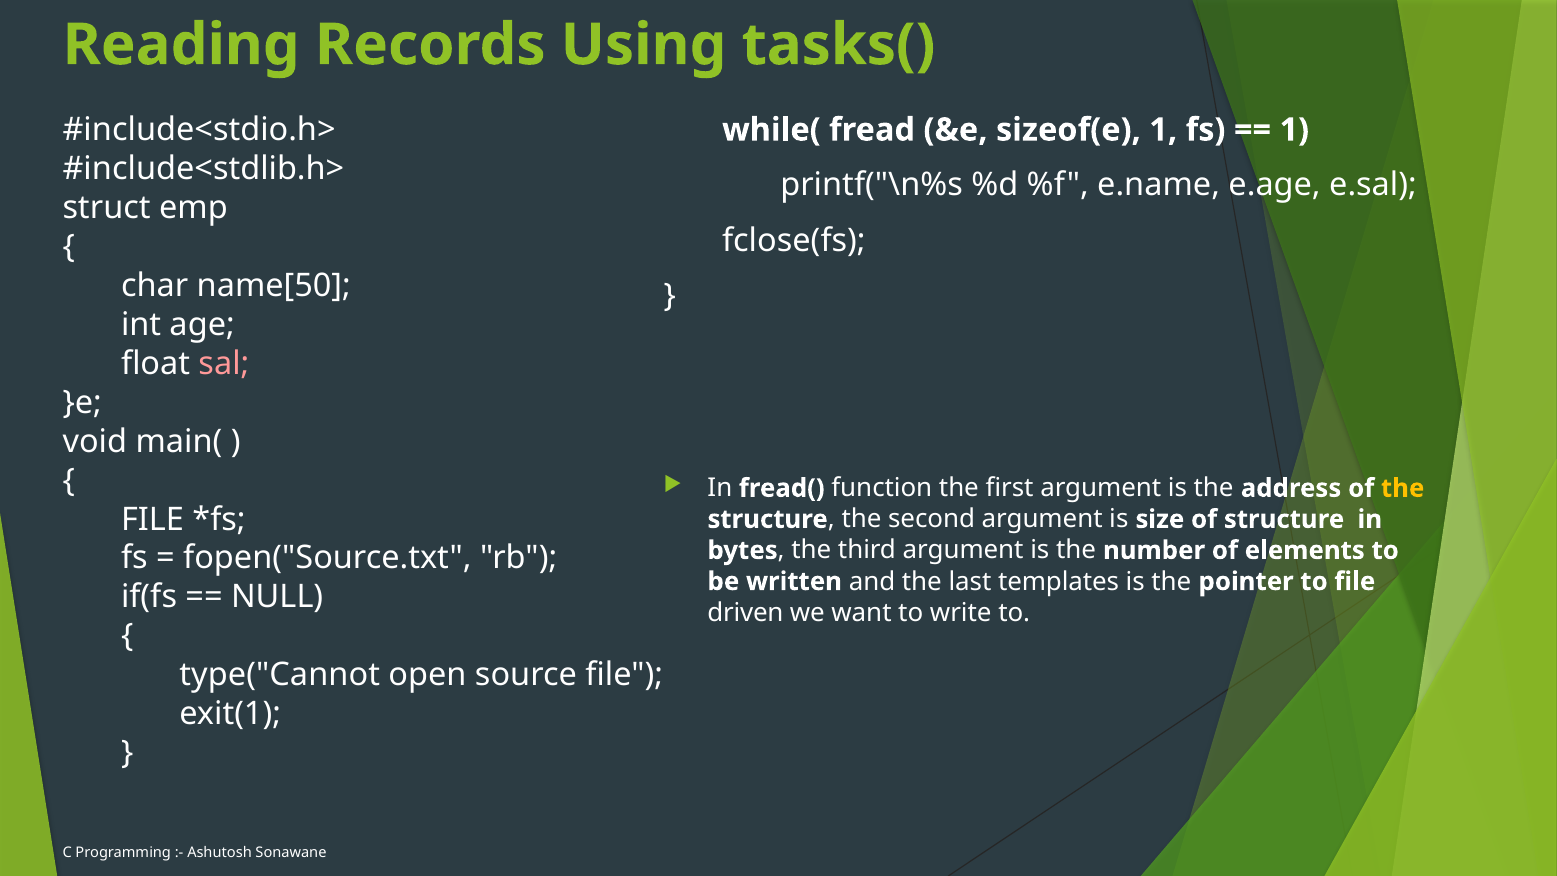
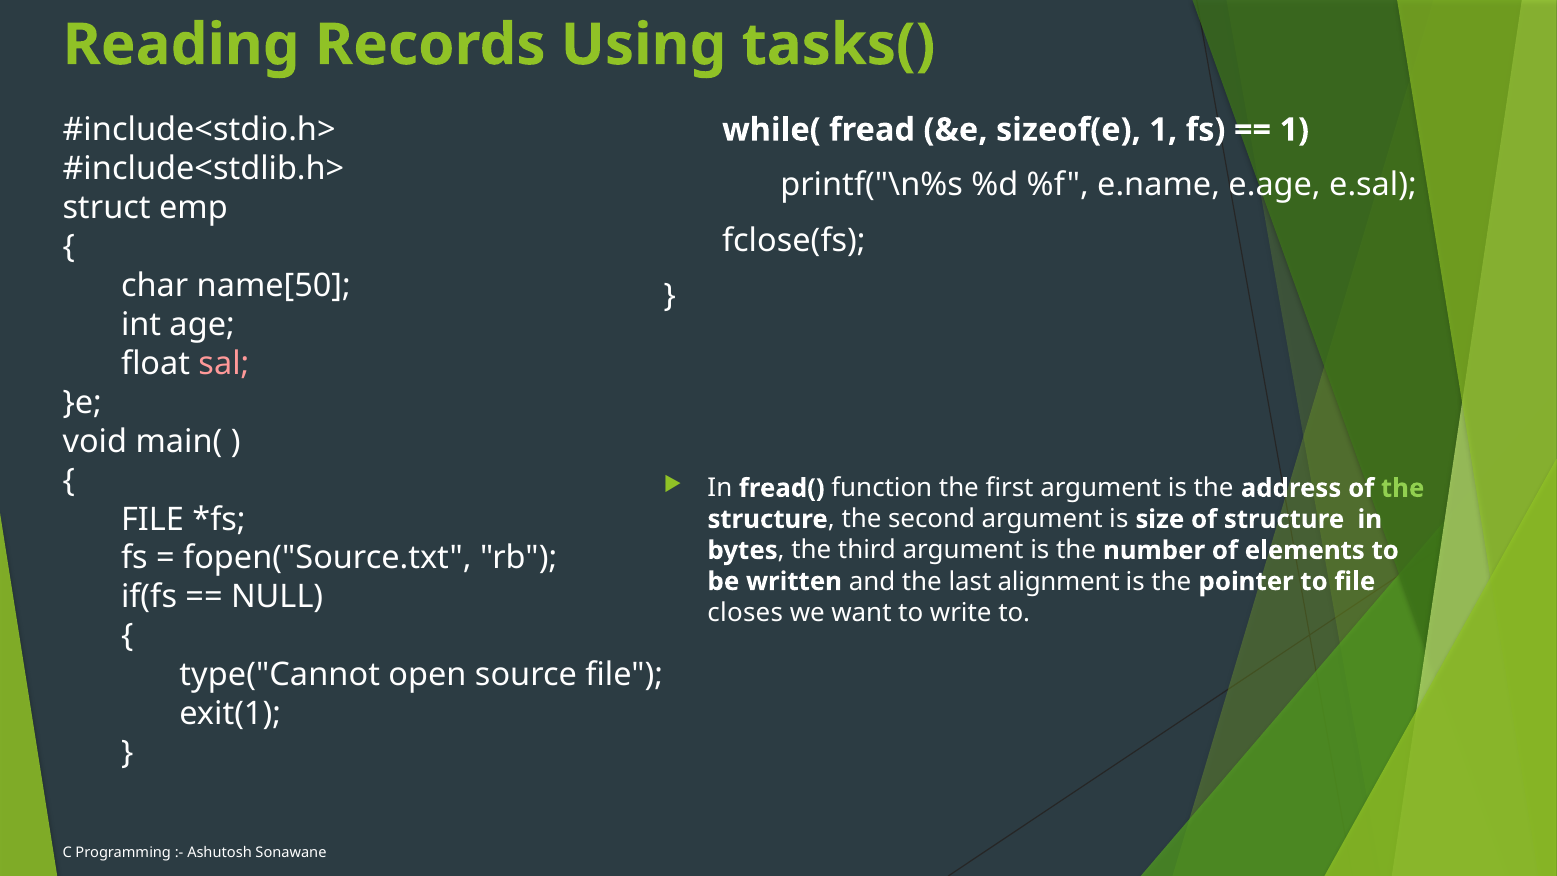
the colour: yellow -> light green (1403, 488)
templates: templates -> alignment (1059, 581)
driven: driven -> closes (745, 612)
